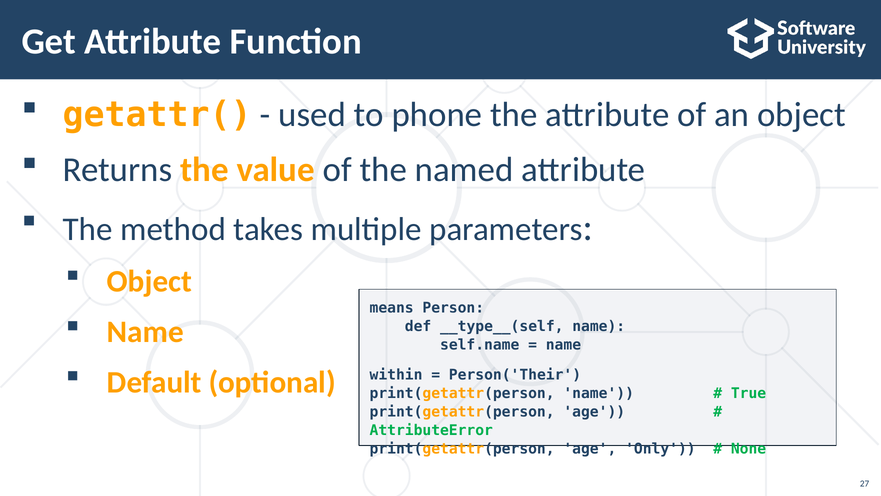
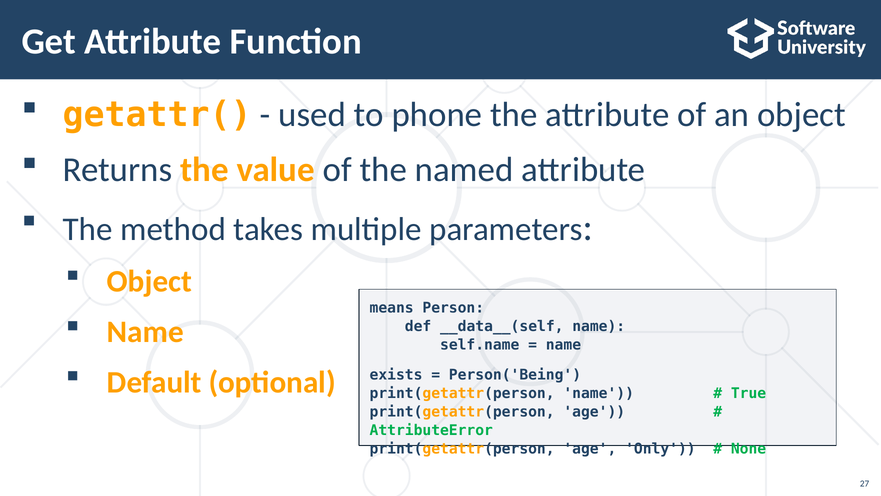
__type__(self: __type__(self -> __data__(self (502, 326)
within: within -> exists (396, 375)
Person('Their: Person('Their -> Person('Being (515, 375)
